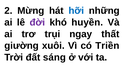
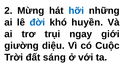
đời colour: purple -> blue (37, 22)
thất: thất -> giới (110, 34)
xuôi: xuôi -> diệu (53, 45)
Triền: Triền -> Cuộc (107, 45)
